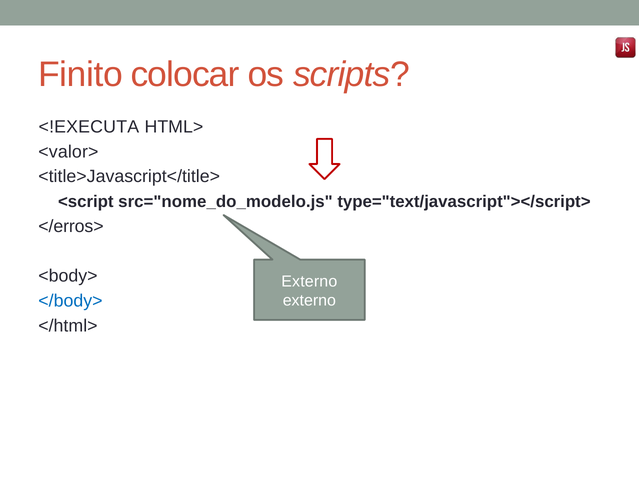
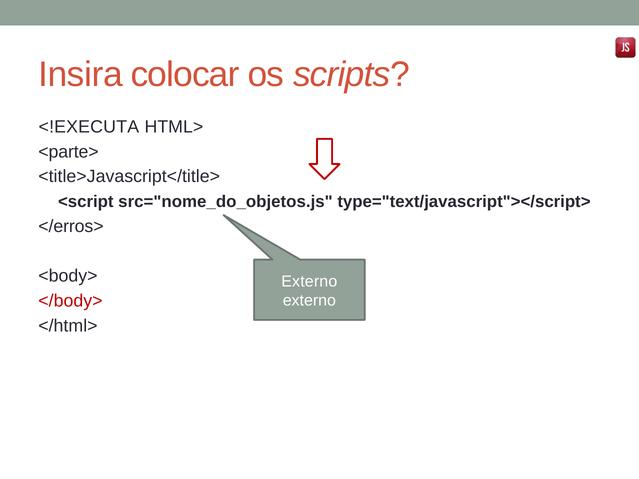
Finito: Finito -> Insira (81, 74)
<valor>: <valor> -> <parte> (69, 152)
src="nome_do_modelo.js: src="nome_do_modelo.js -> src="nome_do_objetos.js (225, 202)
</body> colour: blue -> red (70, 301)
